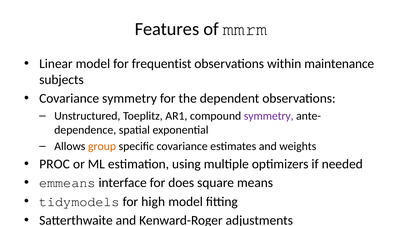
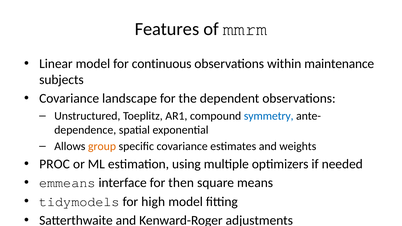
frequentist: frequentist -> continuous (162, 64)
Covariance symmetry: symmetry -> landscape (130, 99)
symmetry colour: purple -> blue (269, 116)
does: does -> then (181, 183)
